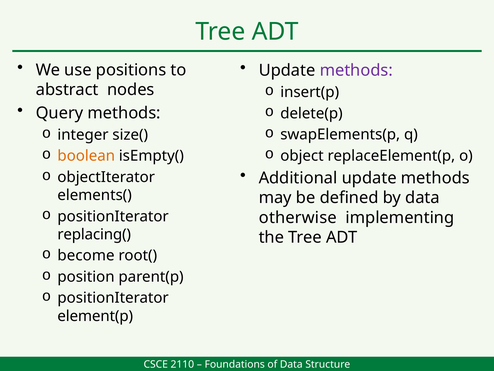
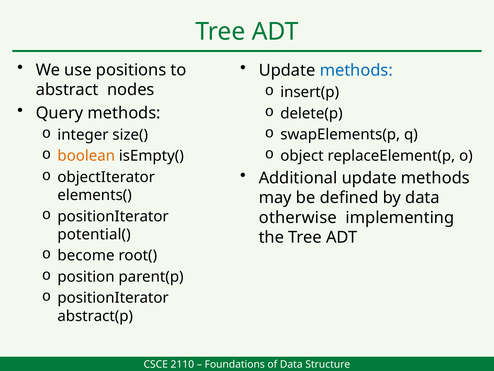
methods colour: purple -> blue (356, 70)
replacing(: replacing( -> potential( (94, 234)
element(p: element(p -> abstract(p (95, 316)
